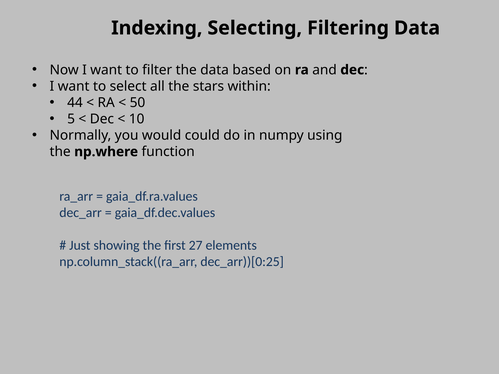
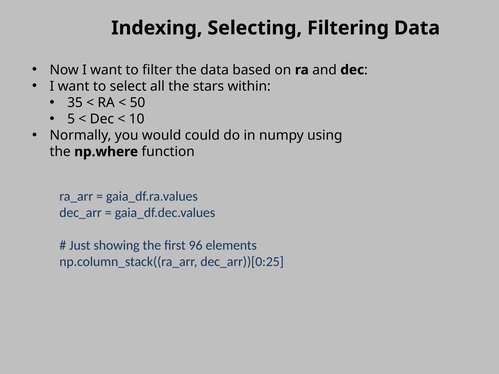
44: 44 -> 35 (75, 103)
27: 27 -> 96 (196, 246)
